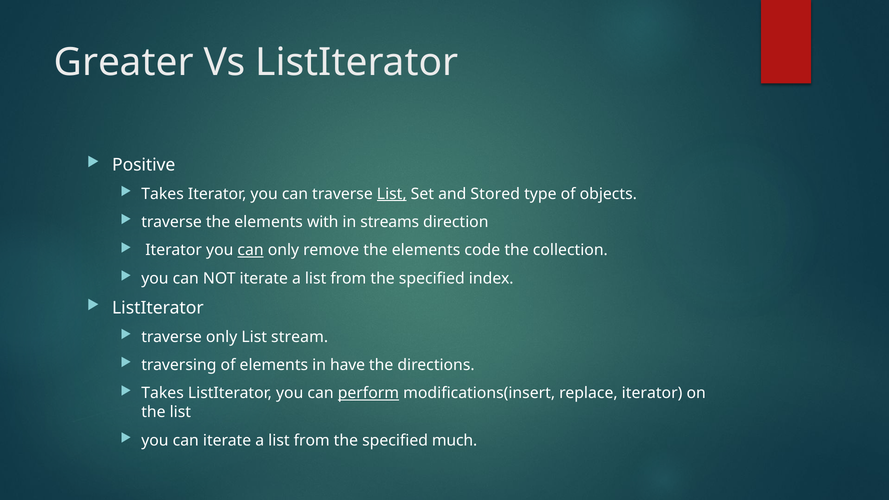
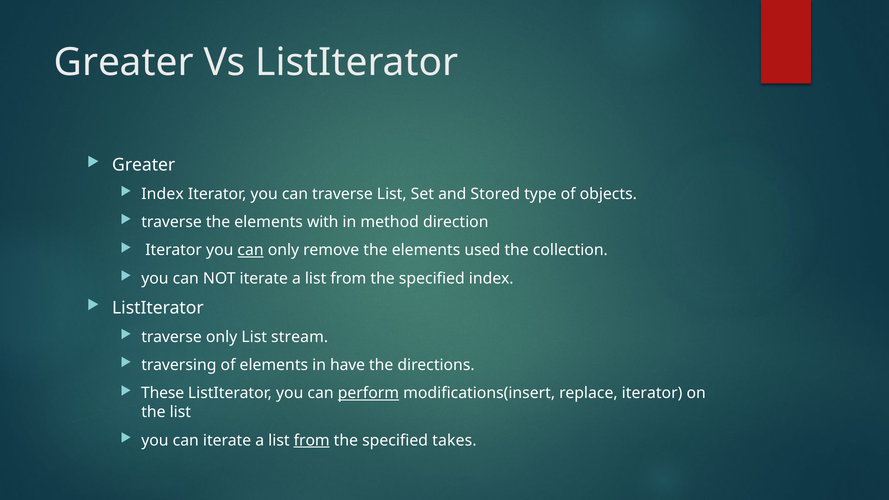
Positive: Positive -> Greater (144, 165)
Takes: Takes -> Index (163, 194)
List underline: present -> none (392, 194)
streams: streams -> method (390, 222)
code: code -> used (482, 250)
Takes: Takes -> These (163, 393)
from underline: none -> present (312, 441)
much: much -> takes (454, 441)
